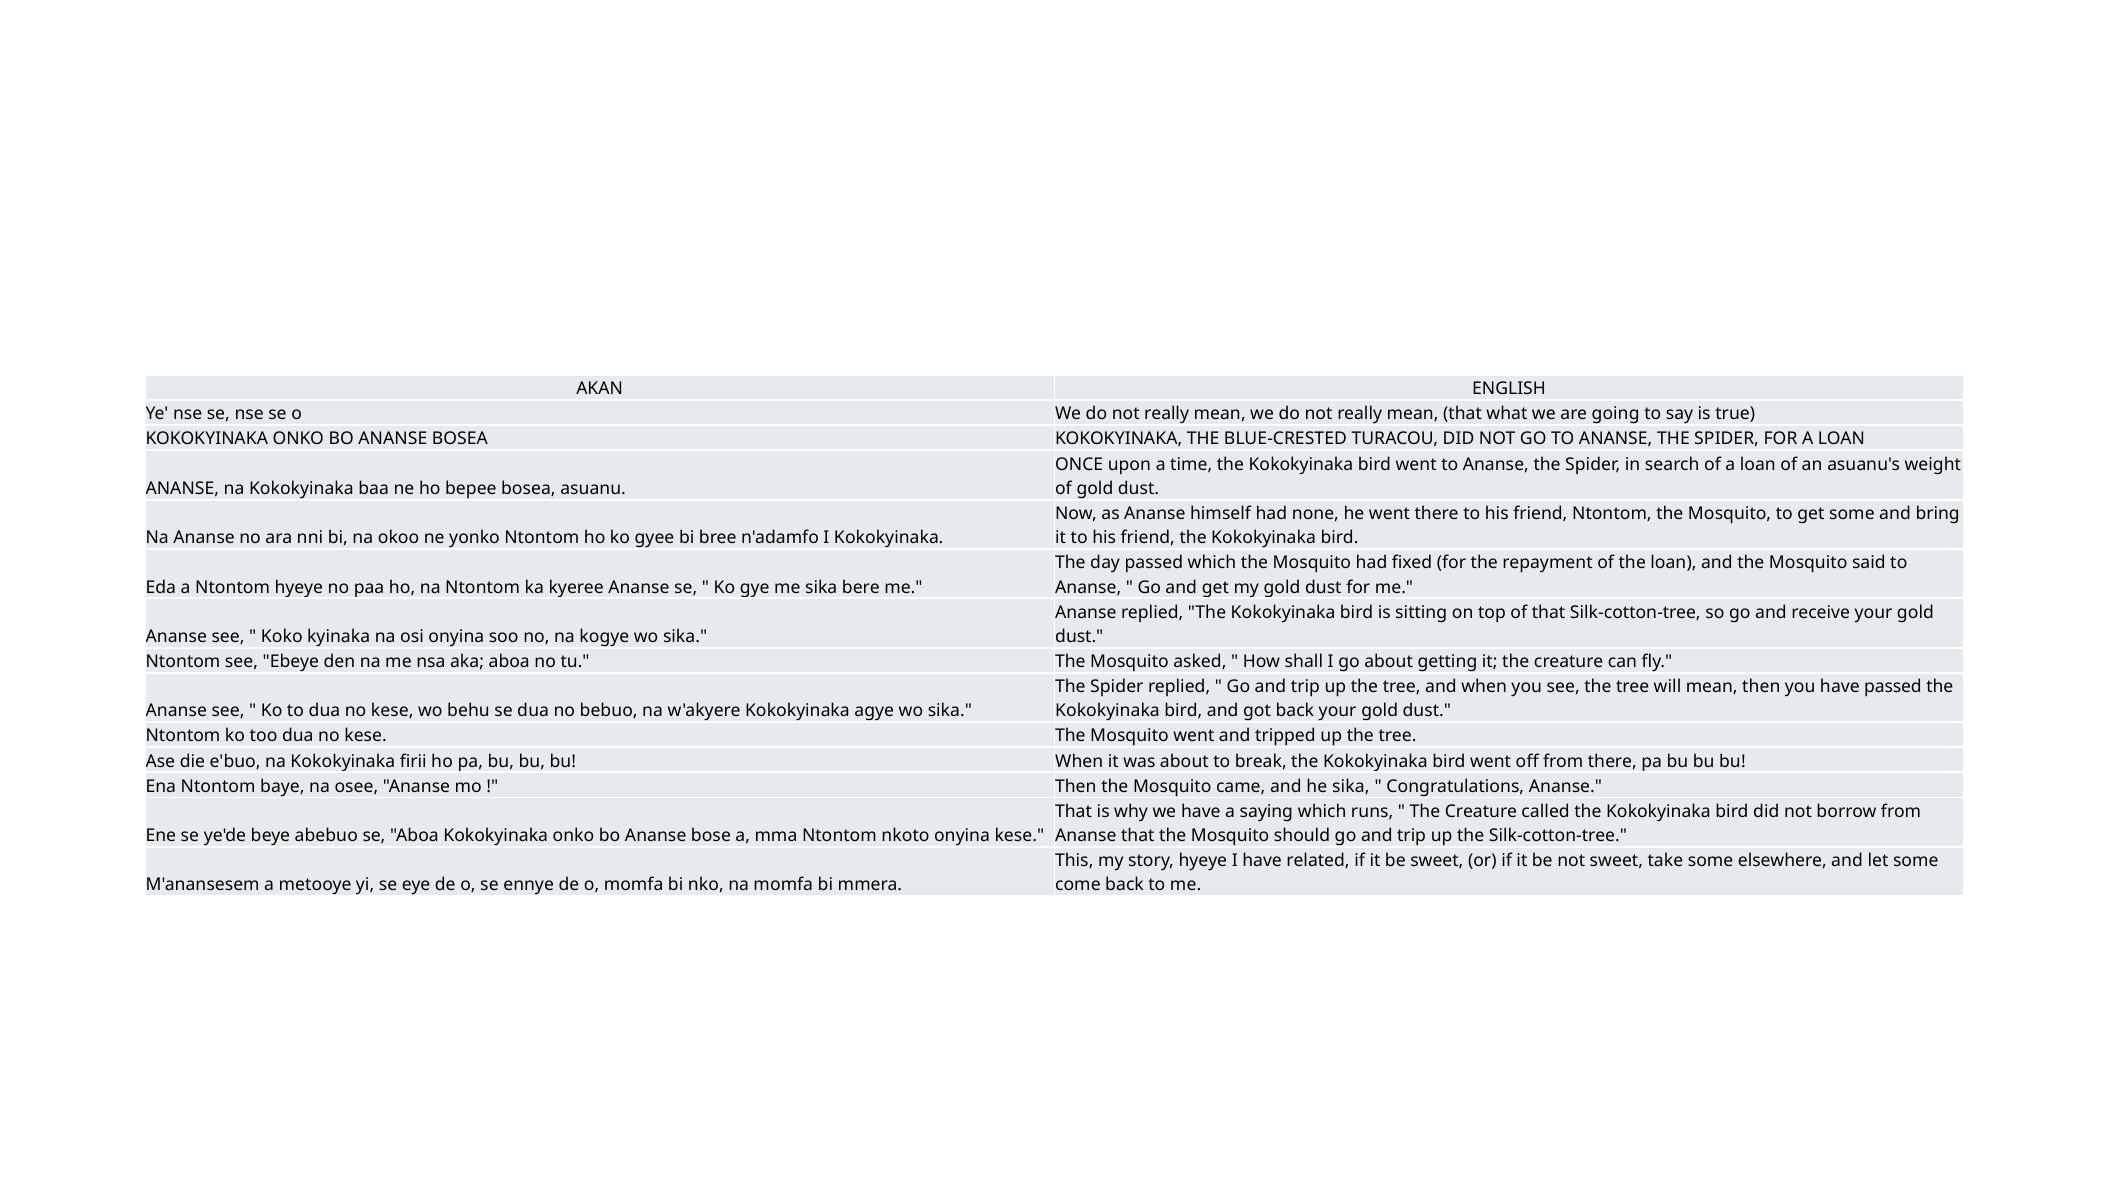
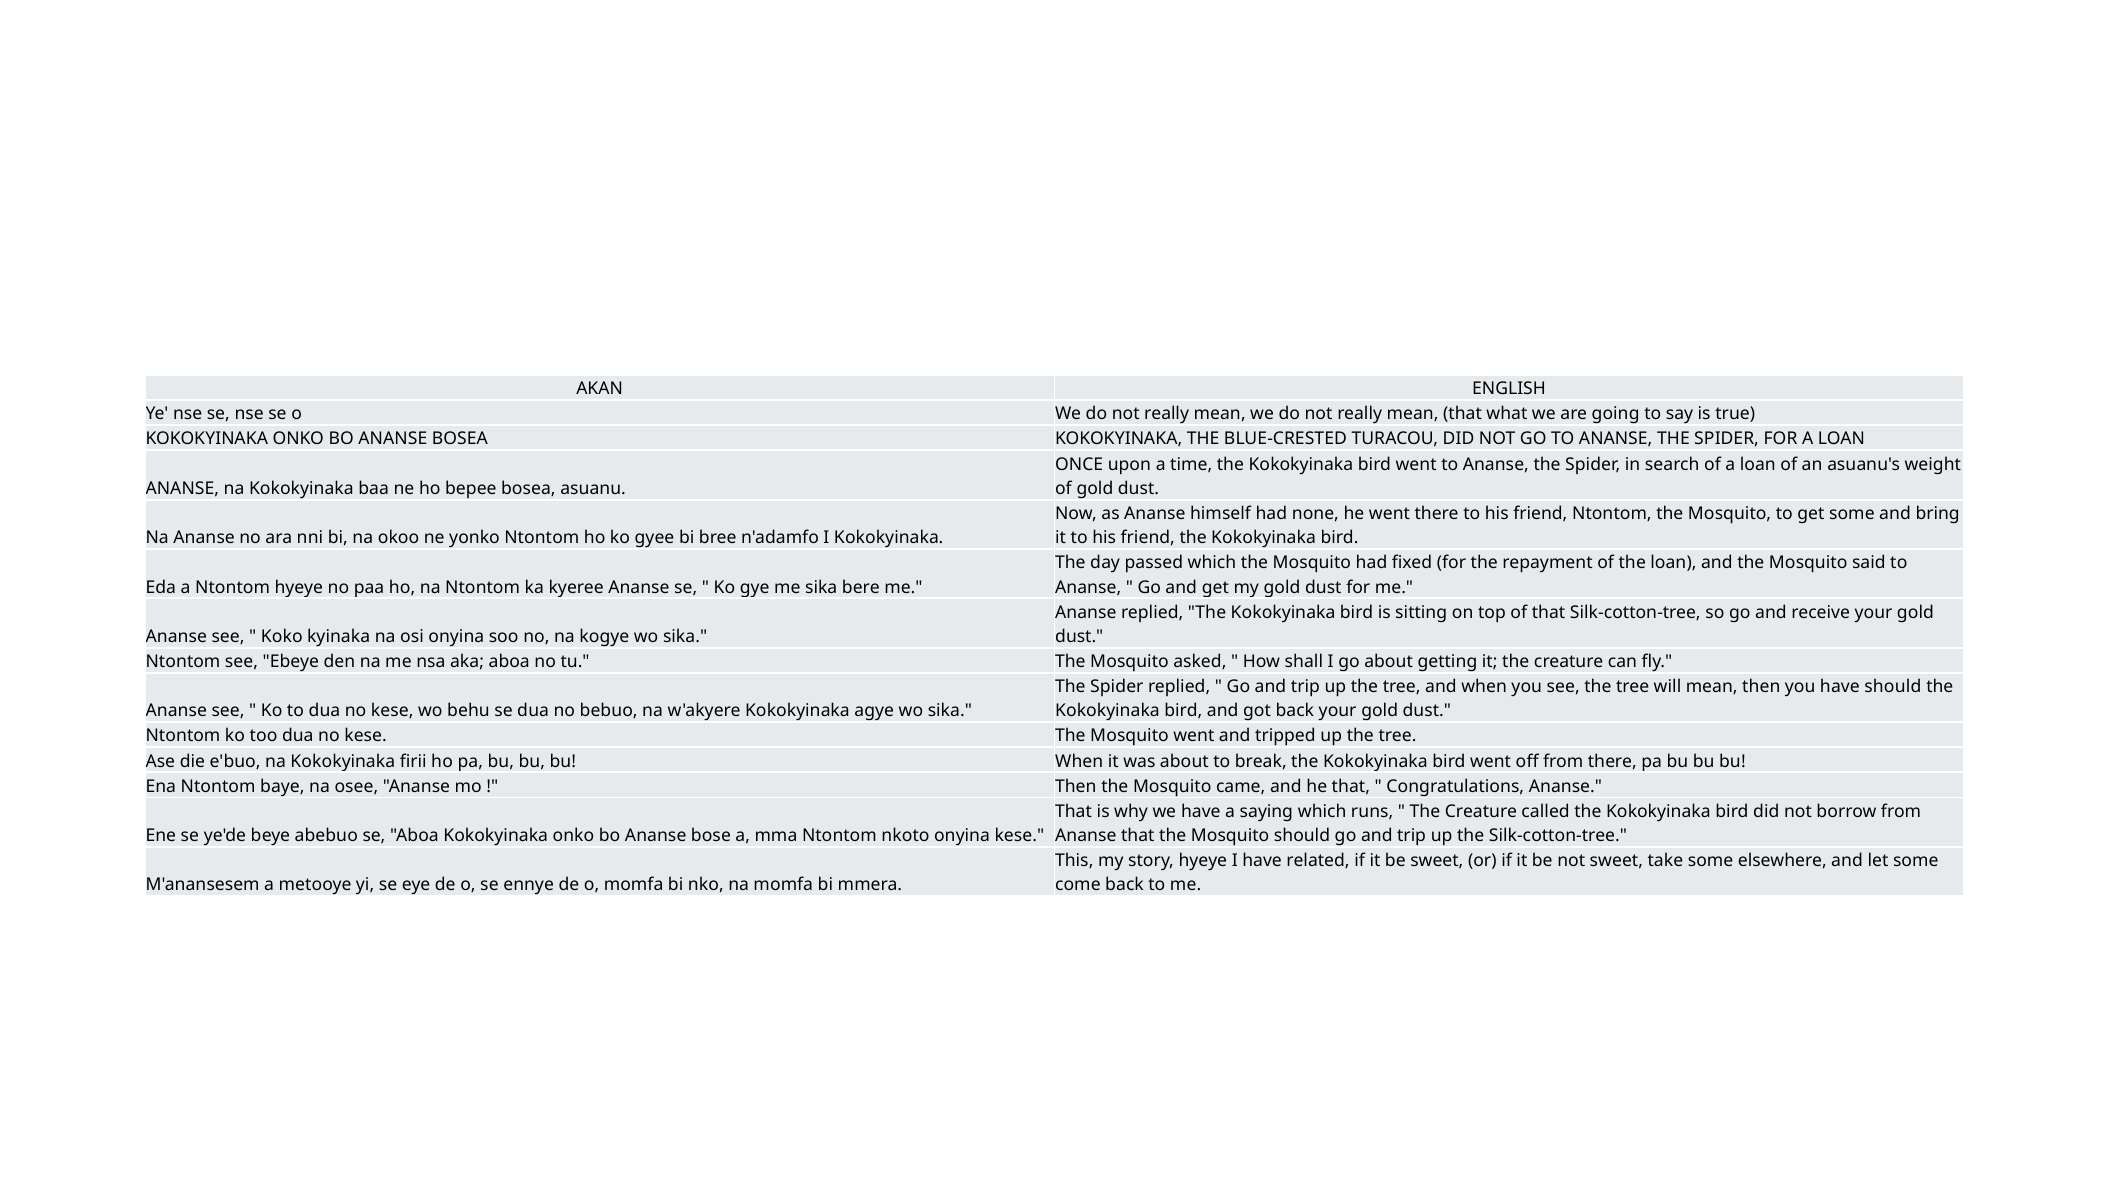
have passed: passed -> should (1893, 687)
he sika: sika -> that (1351, 787)
